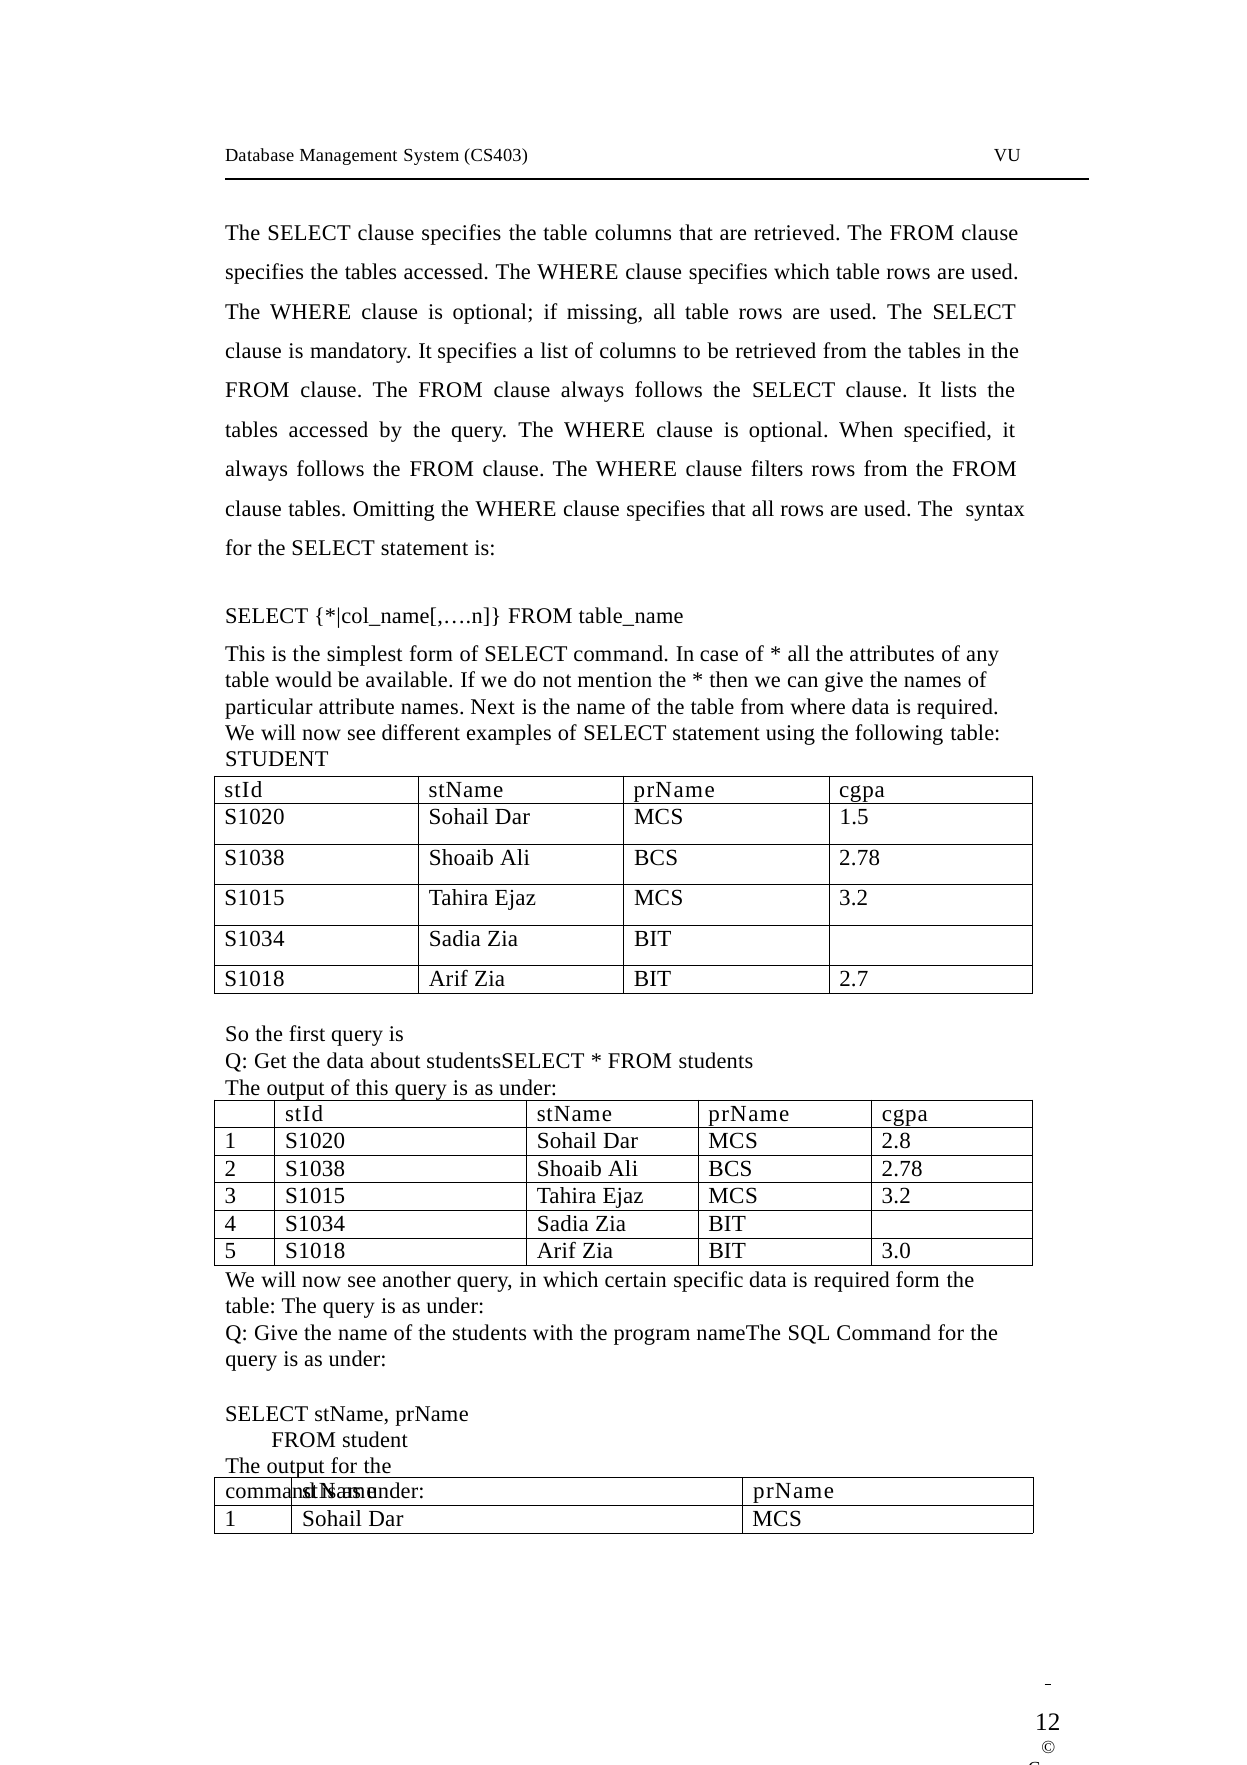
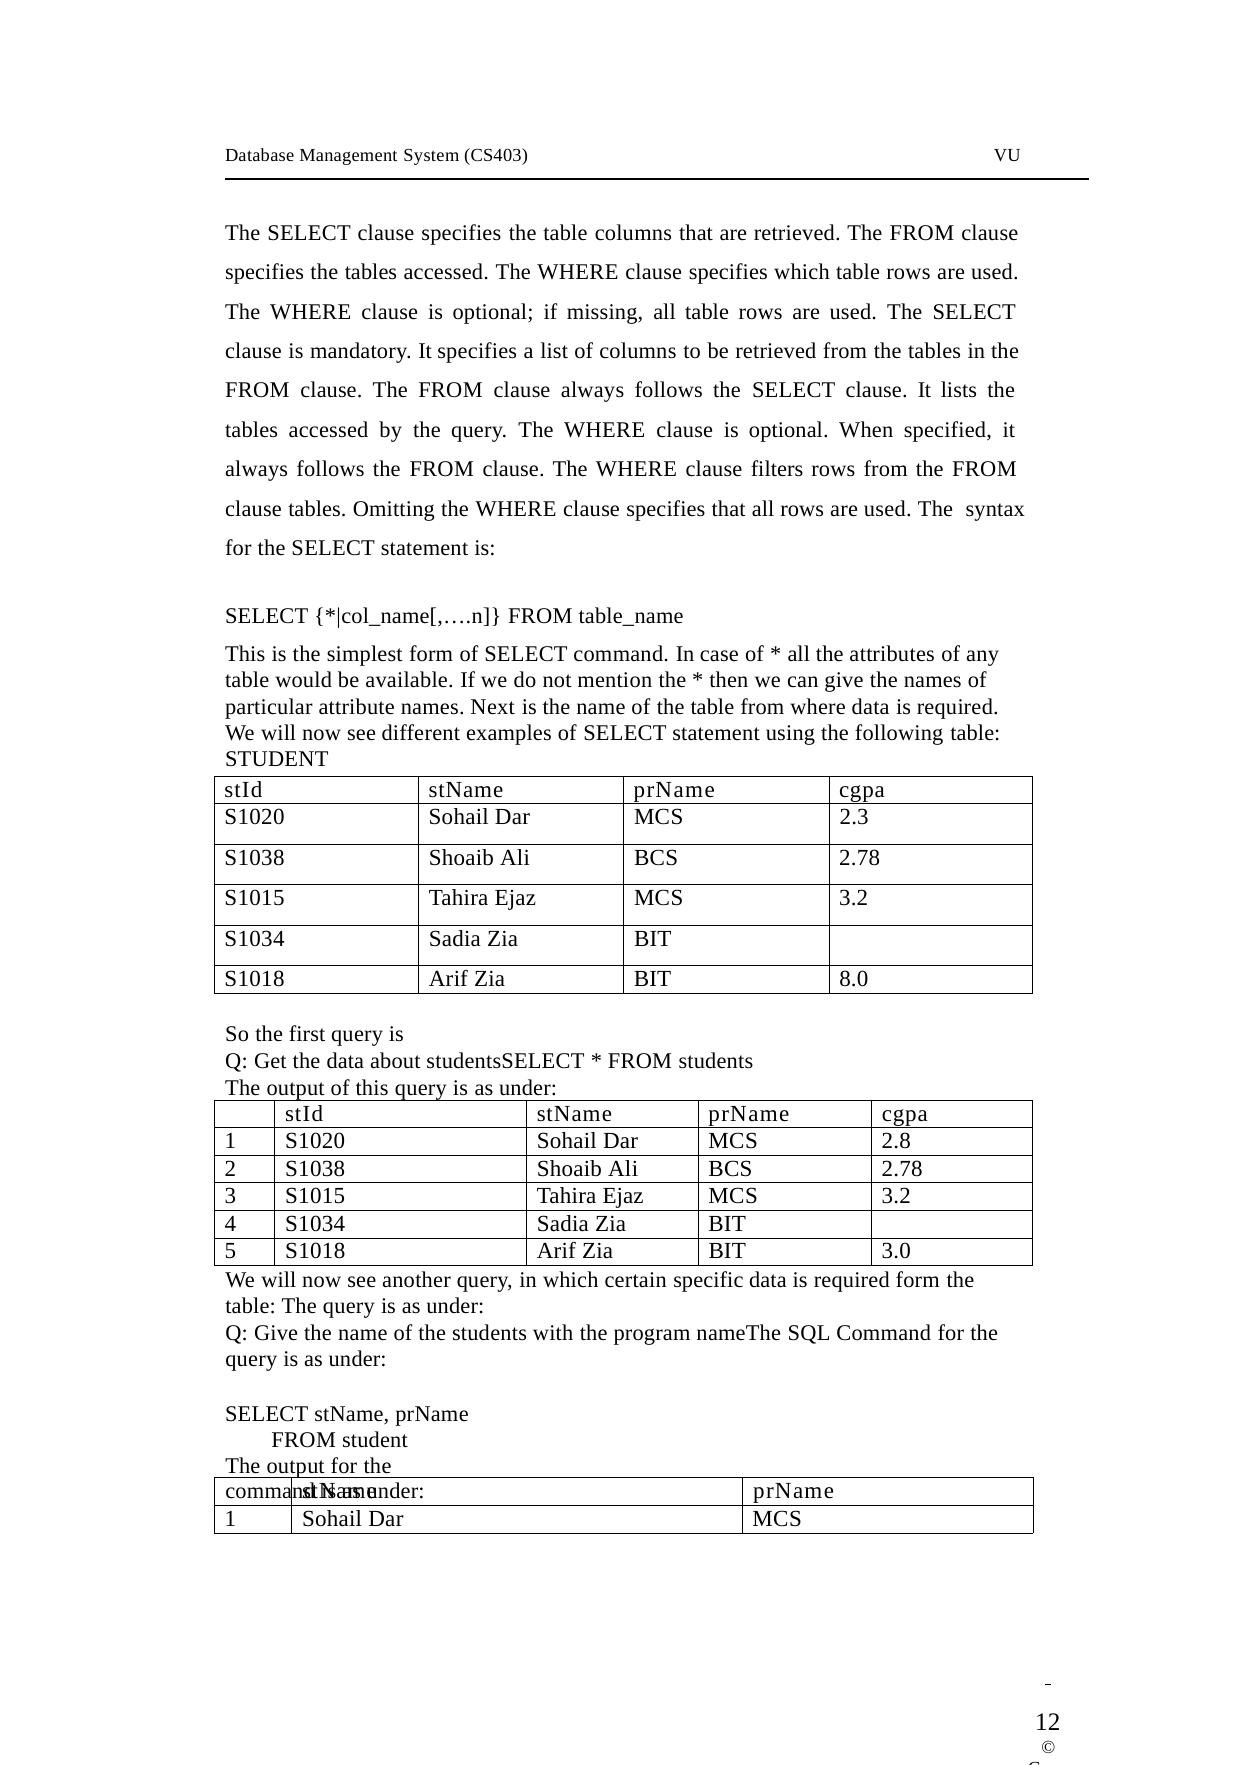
1.5: 1.5 -> 2.3 (854, 817)
2.7: 2.7 -> 8.0 (854, 979)
